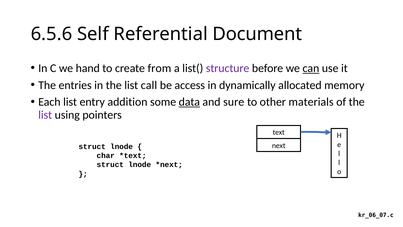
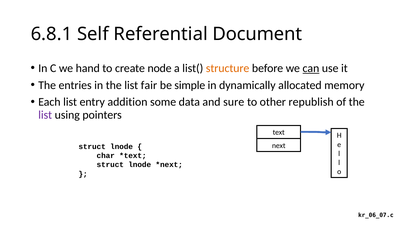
6.5.6: 6.5.6 -> 6.8.1 (52, 34)
from: from -> node (160, 68)
structure colour: purple -> orange (228, 68)
call: call -> fair (149, 85)
access: access -> simple (190, 85)
data underline: present -> none (189, 102)
materials: materials -> republish (311, 102)
